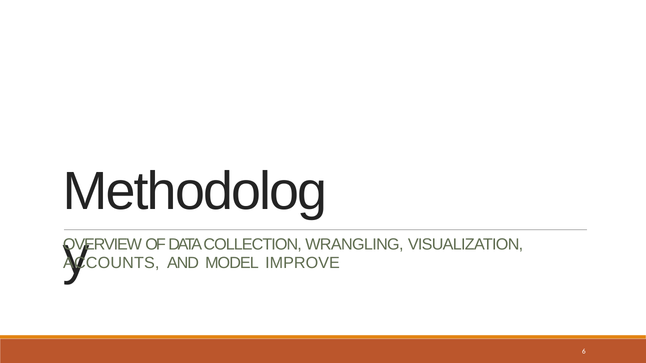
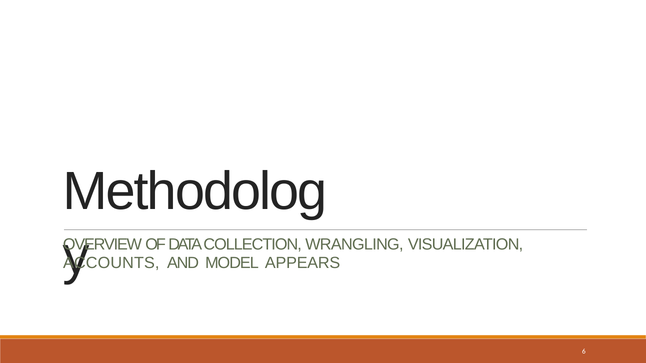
IMPROVE: IMPROVE -> APPEARS (303, 263)
